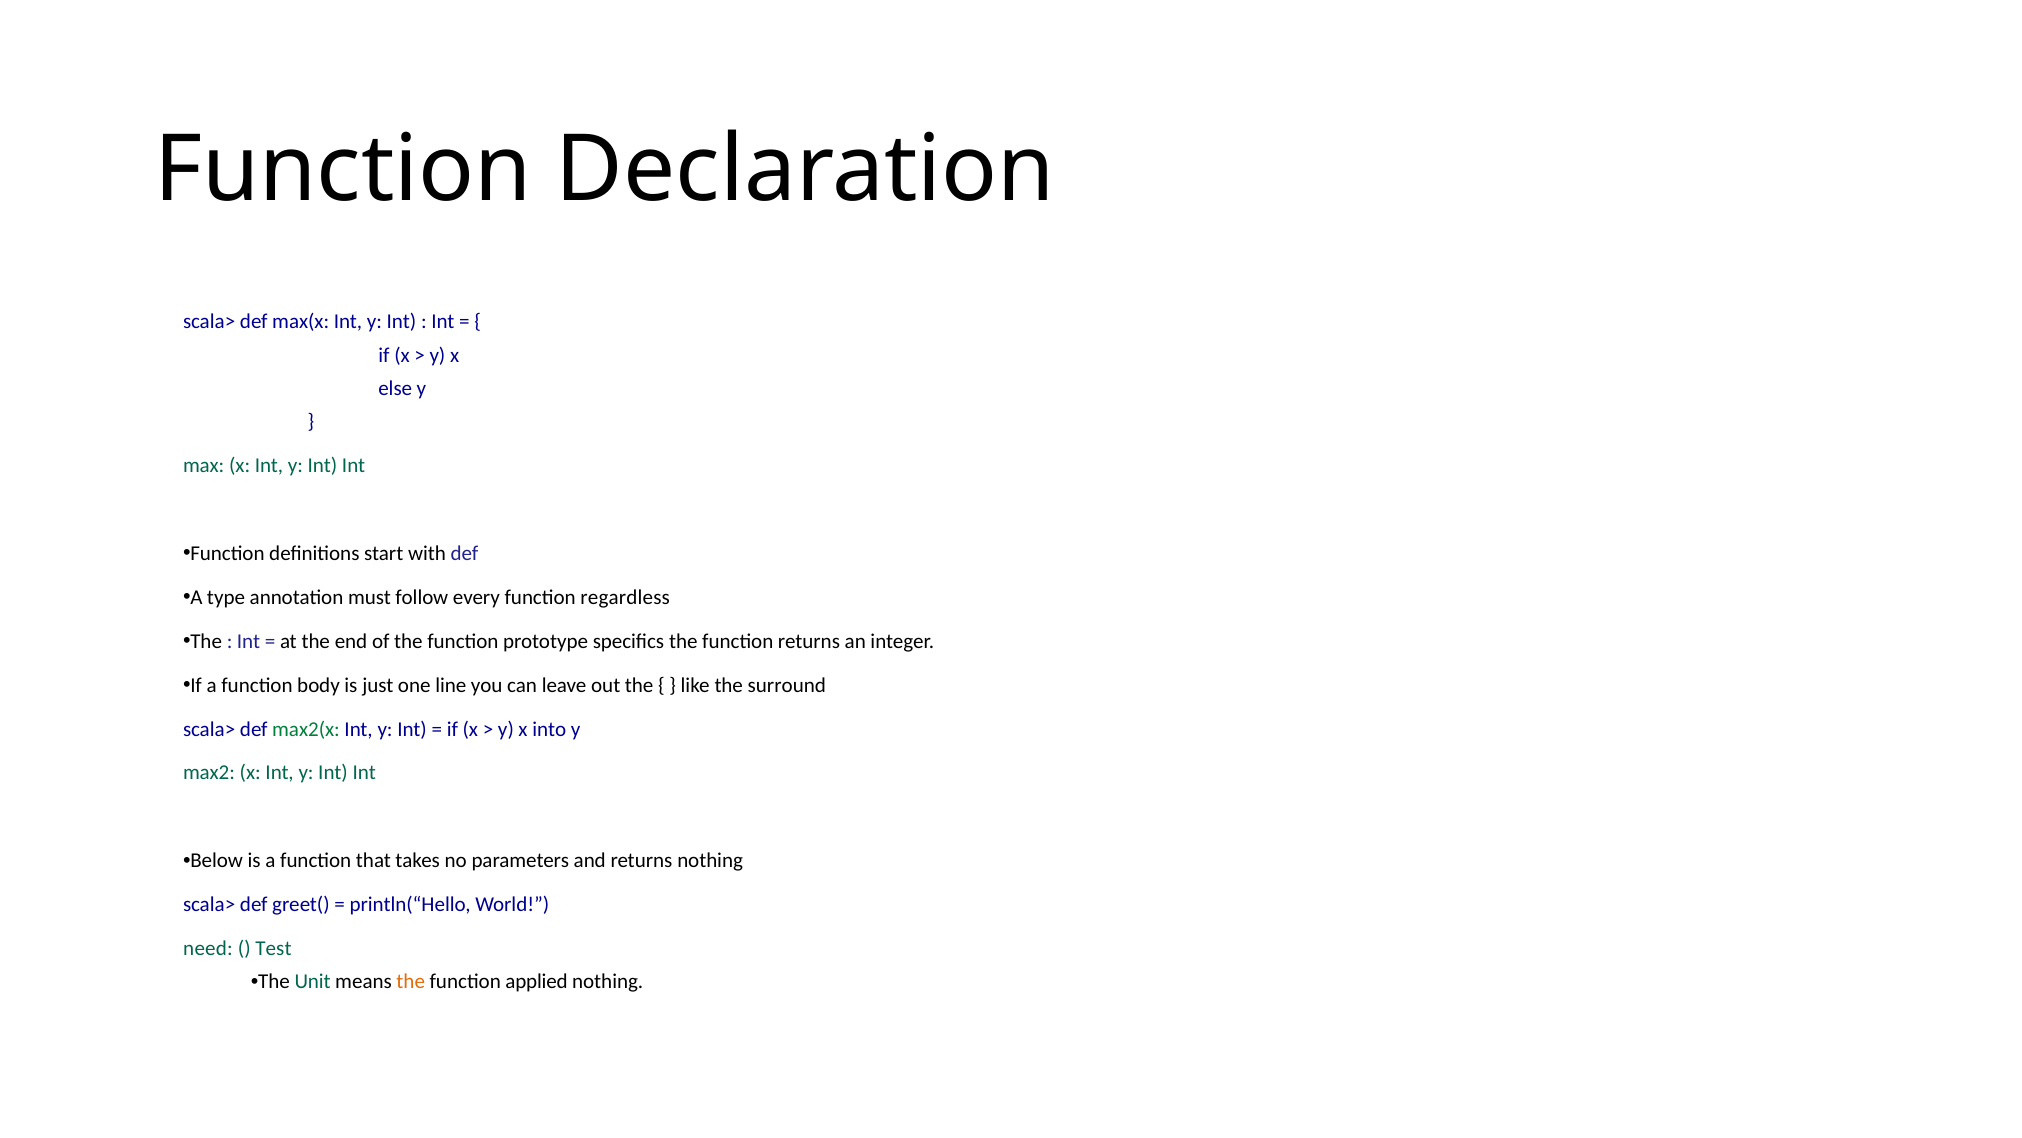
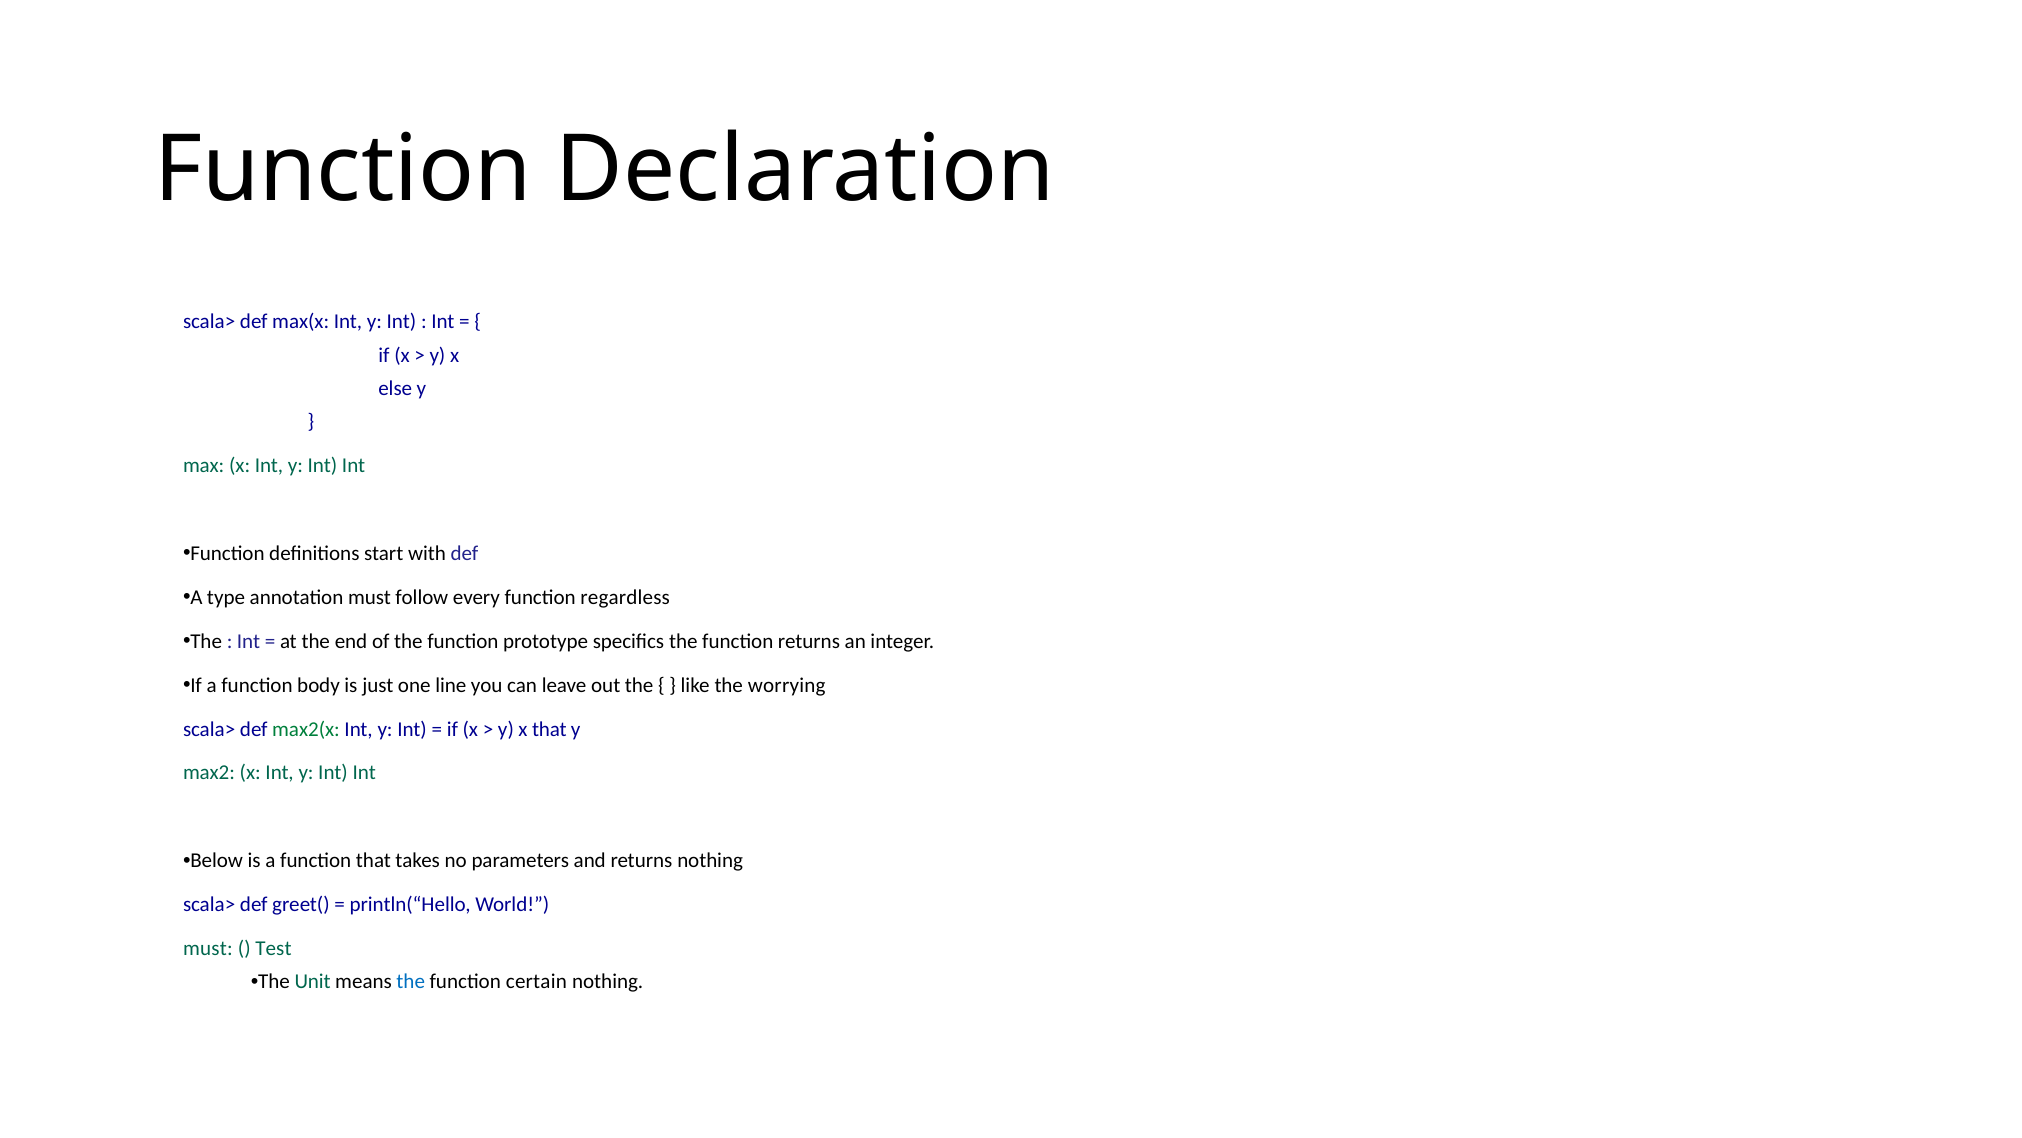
surround: surround -> worrying (787, 685)
x into: into -> that (549, 729)
need: need -> must (208, 948)
the colour: orange -> blue (411, 981)
applied: applied -> certain (536, 981)
